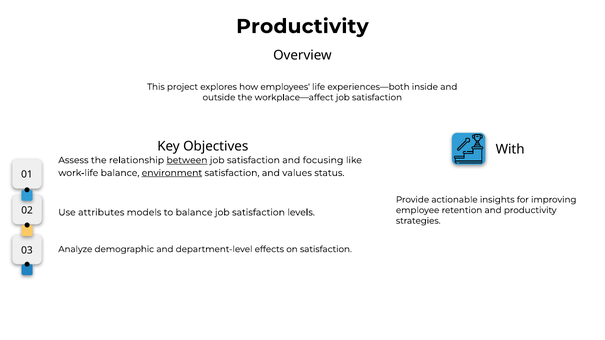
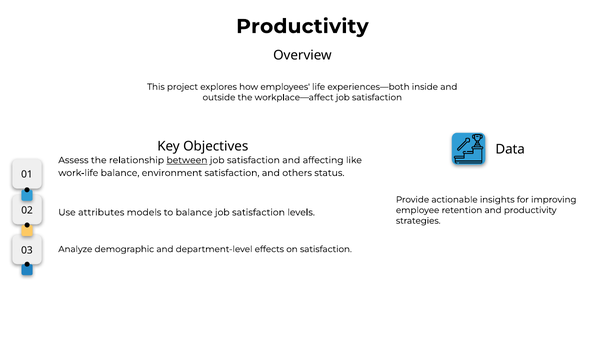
With: With -> Data (510, 149)
focusing: focusing -> affecting (323, 160)
environment underline: present -> none (172, 173)
values: values -> others (297, 173)
